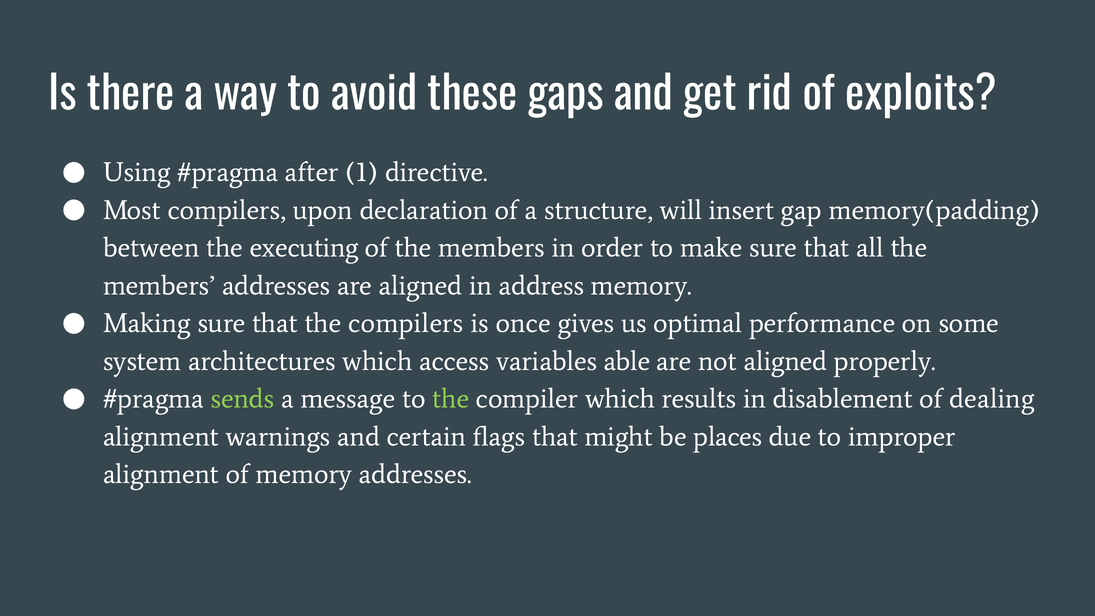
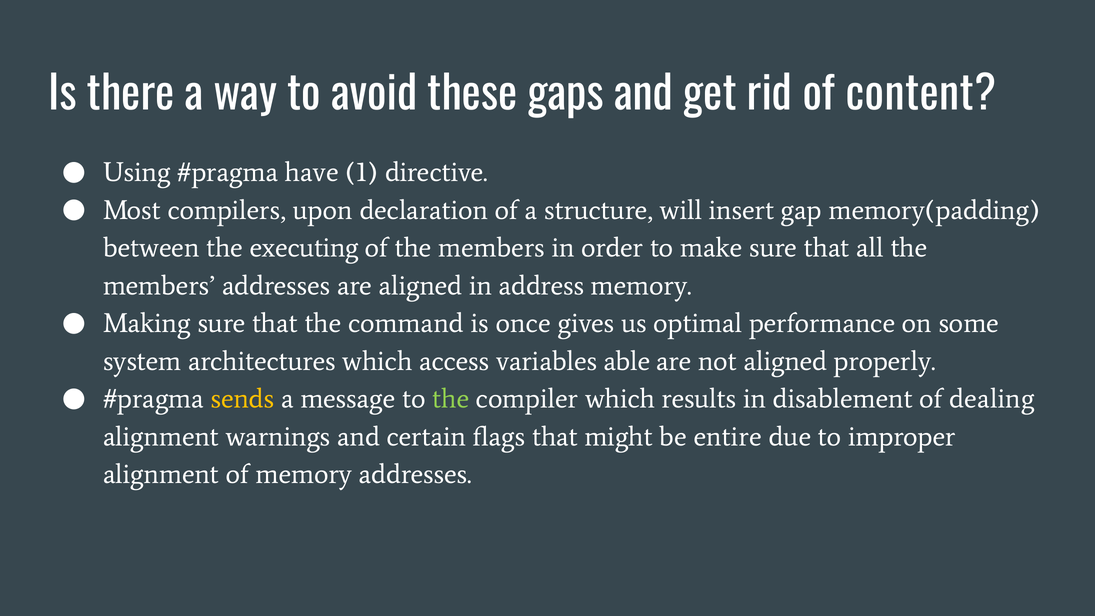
exploits: exploits -> content (921, 95)
after: after -> have (312, 172)
the compilers: compilers -> command (406, 323)
sends colour: light green -> yellow (242, 399)
places: places -> entire (728, 437)
